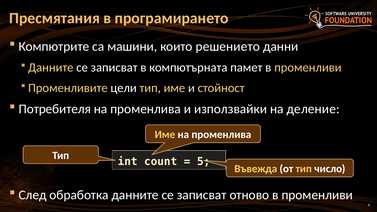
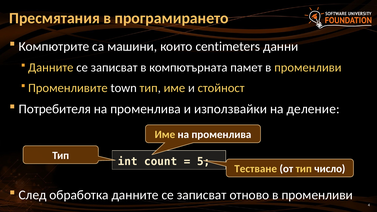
решението: решението -> centimeters (228, 46)
цели: цели -> town (124, 88)
Въвежда: Въвежда -> Тестване (256, 169)
